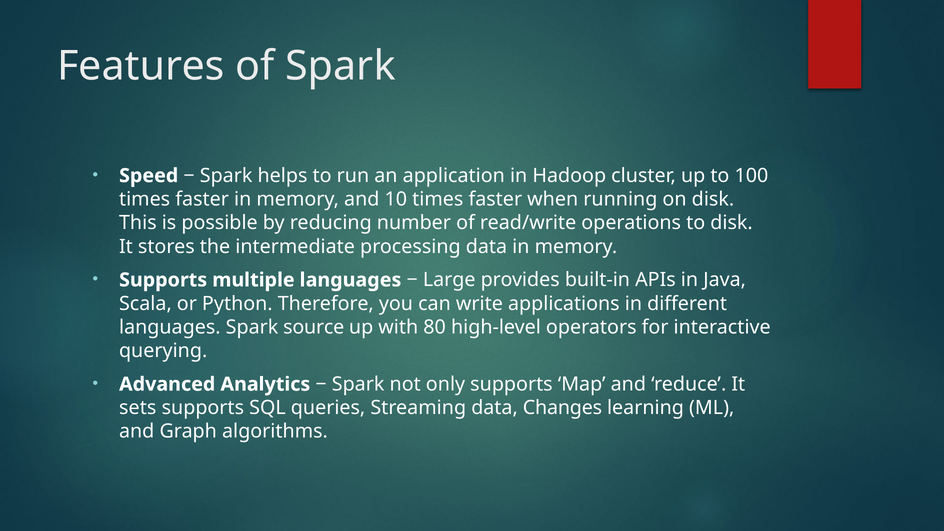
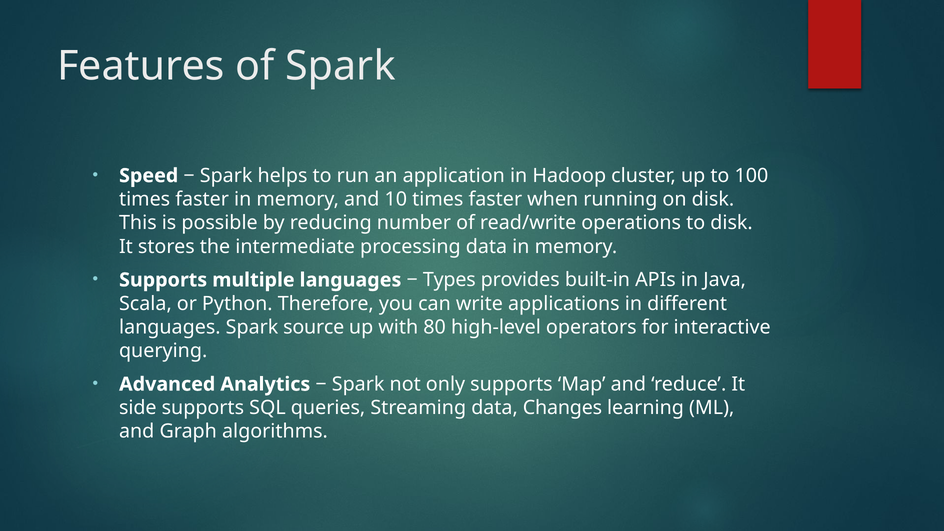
Large: Large -> Types (449, 280)
sets: sets -> side (138, 408)
